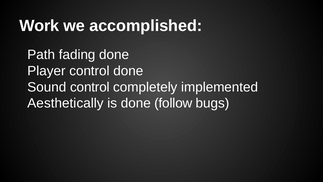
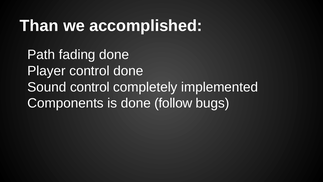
Work: Work -> Than (39, 26)
Aesthetically: Aesthetically -> Components (66, 103)
